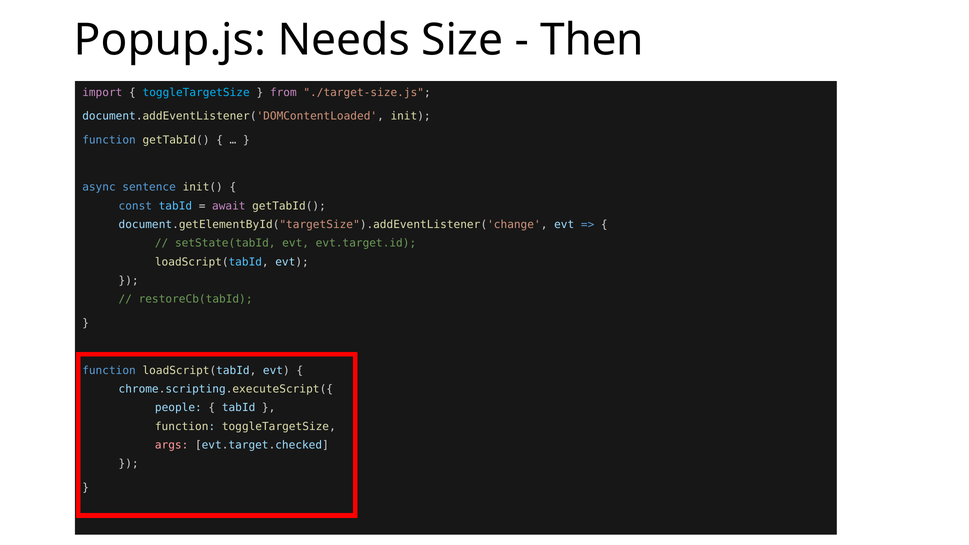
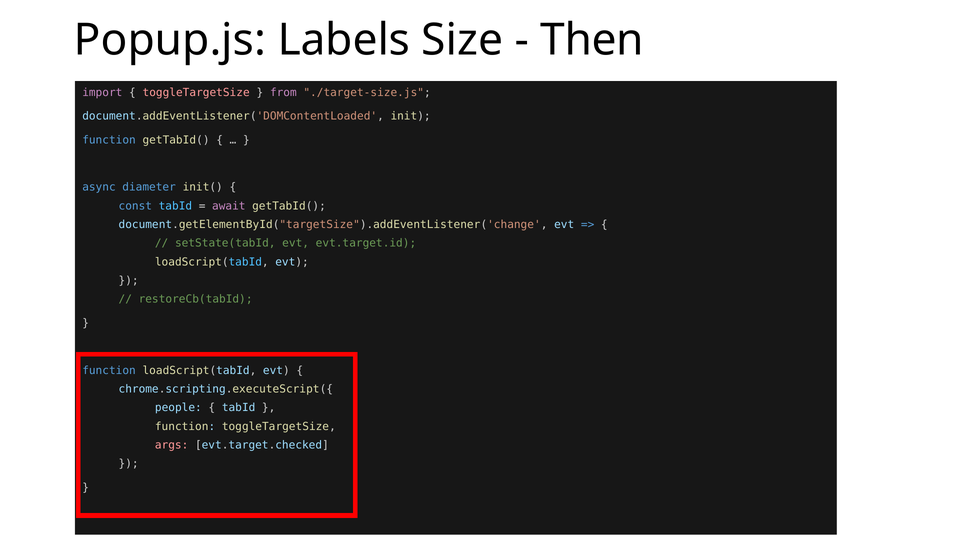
Needs: Needs -> Labels (344, 40)
toggleTargetSize colour: light blue -> pink (196, 92)
sentence: sentence -> diameter (149, 187)
